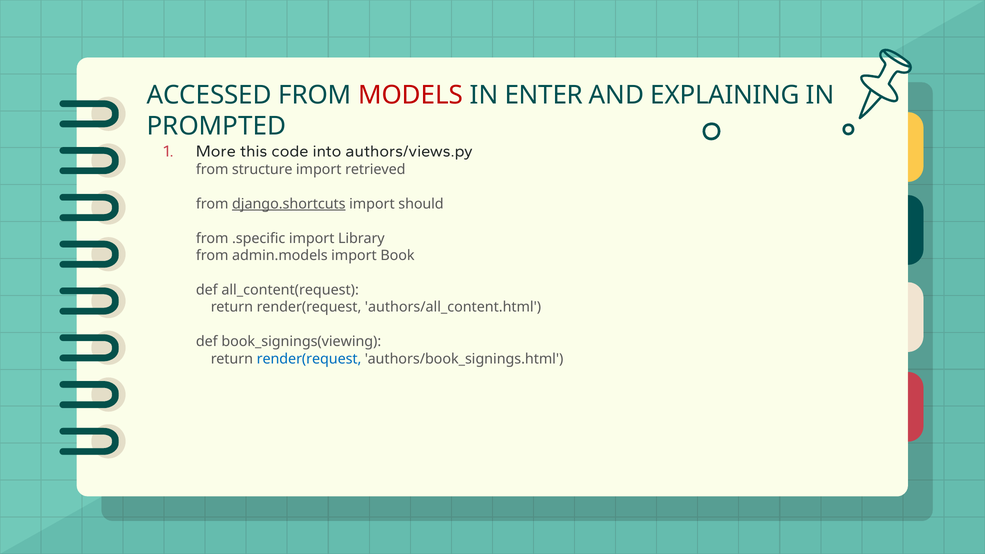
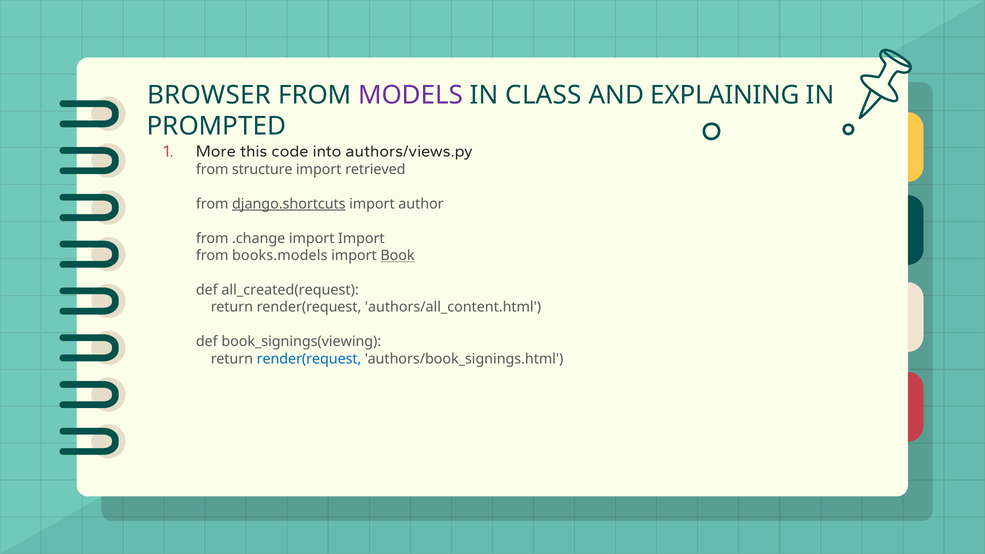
ACCESSED: ACCESSED -> BROWSER (209, 95)
MODELS colour: red -> purple (411, 95)
ENTER: ENTER -> CLASS (544, 95)
should: should -> author (421, 204)
.specific: .specific -> .change (259, 238)
import Library: Library -> Import (361, 238)
admin.models: admin.models -> books.models (280, 256)
Book underline: none -> present (398, 256)
all_content(request: all_content(request -> all_created(request (290, 290)
